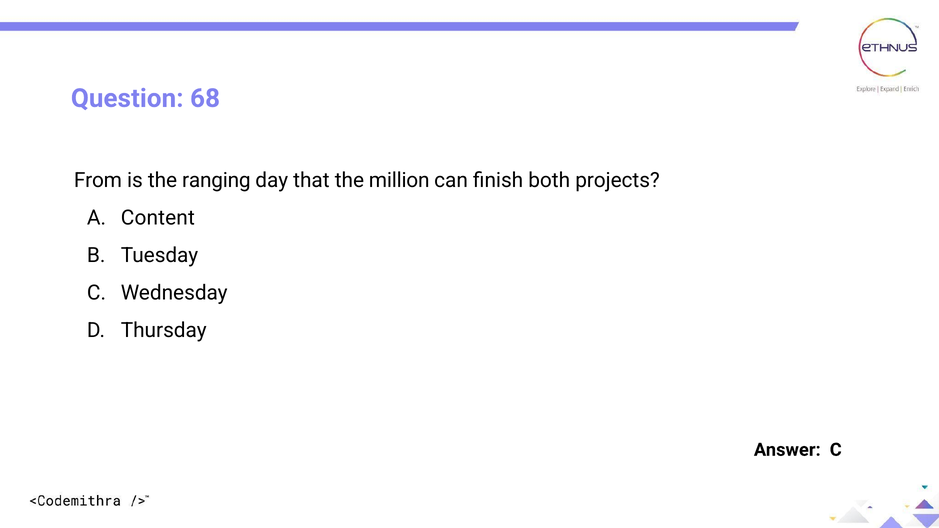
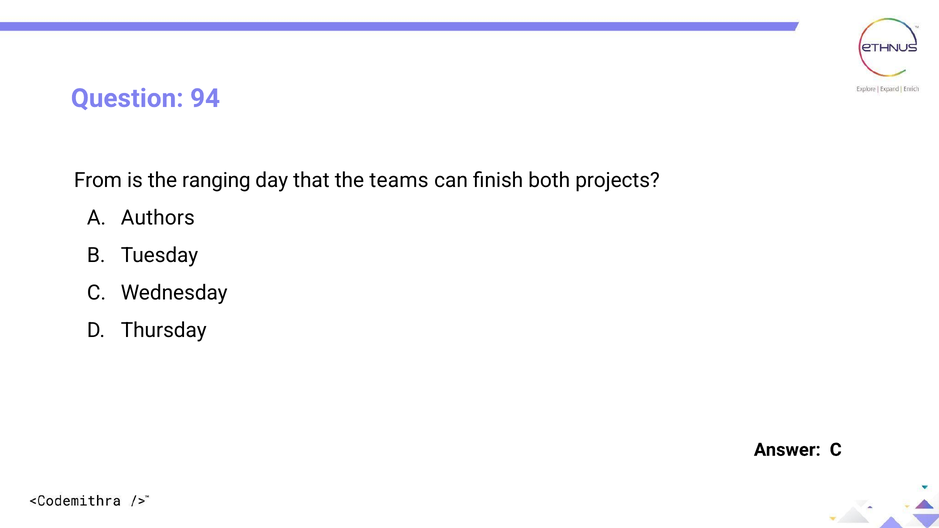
68: 68 -> 94 (205, 98)
million: million -> teams (399, 180)
Content: Content -> Authors (158, 218)
